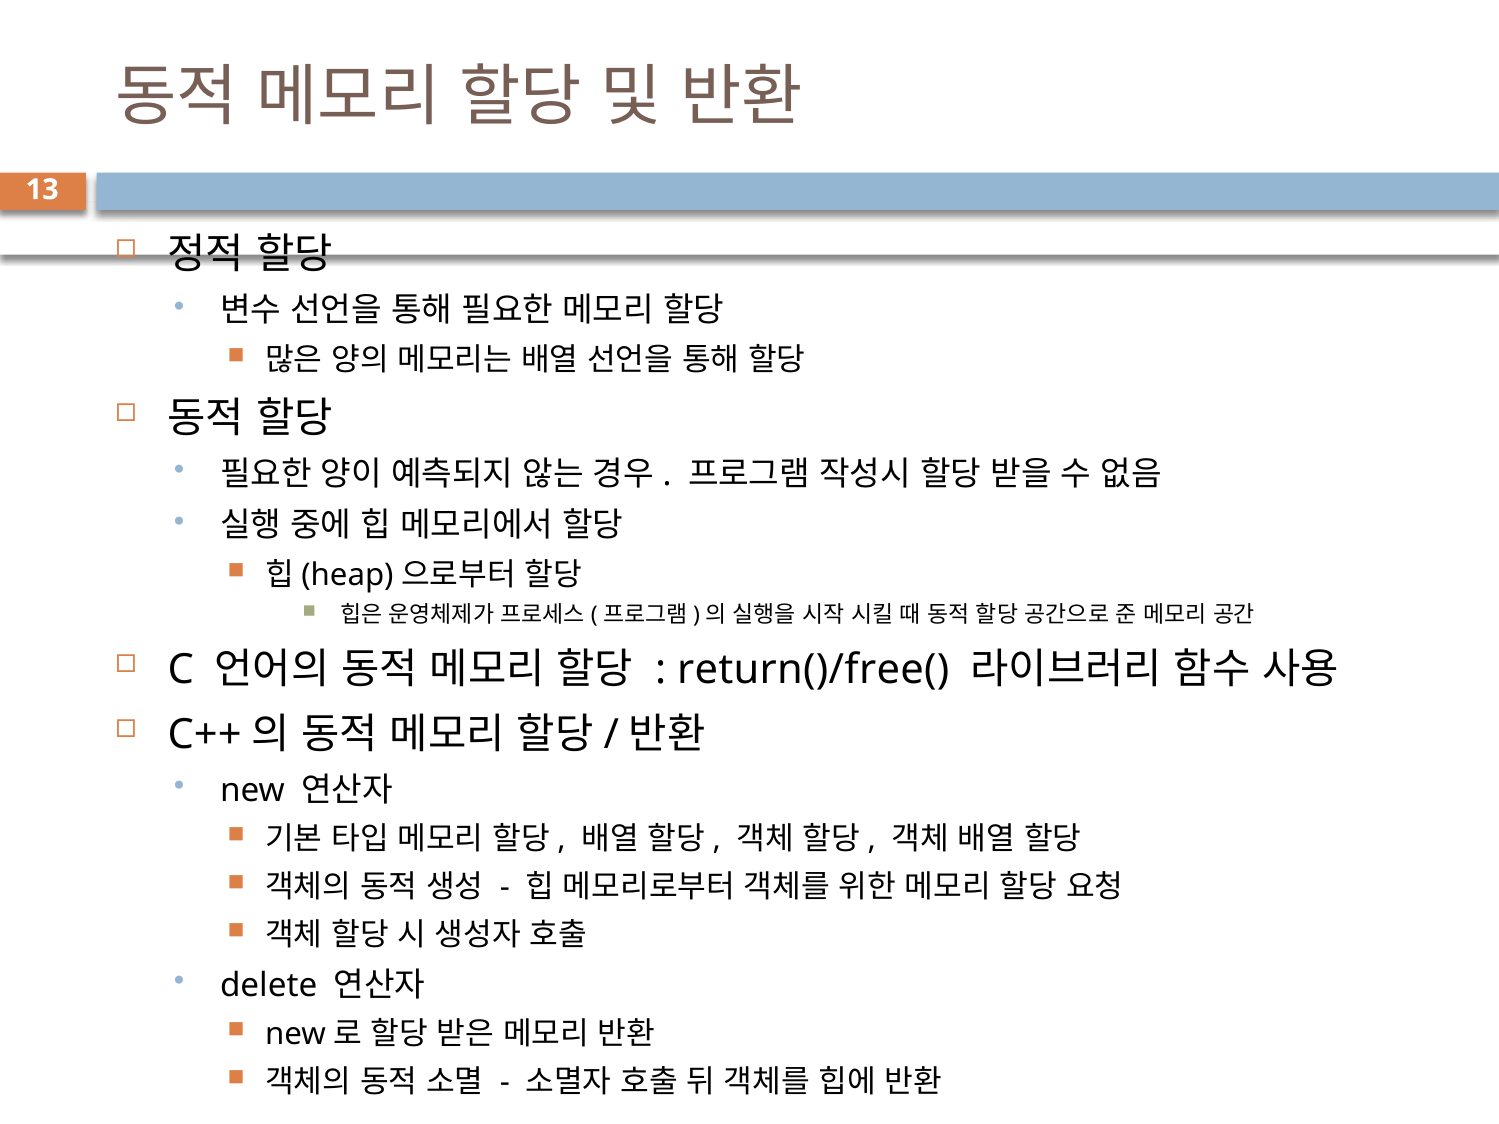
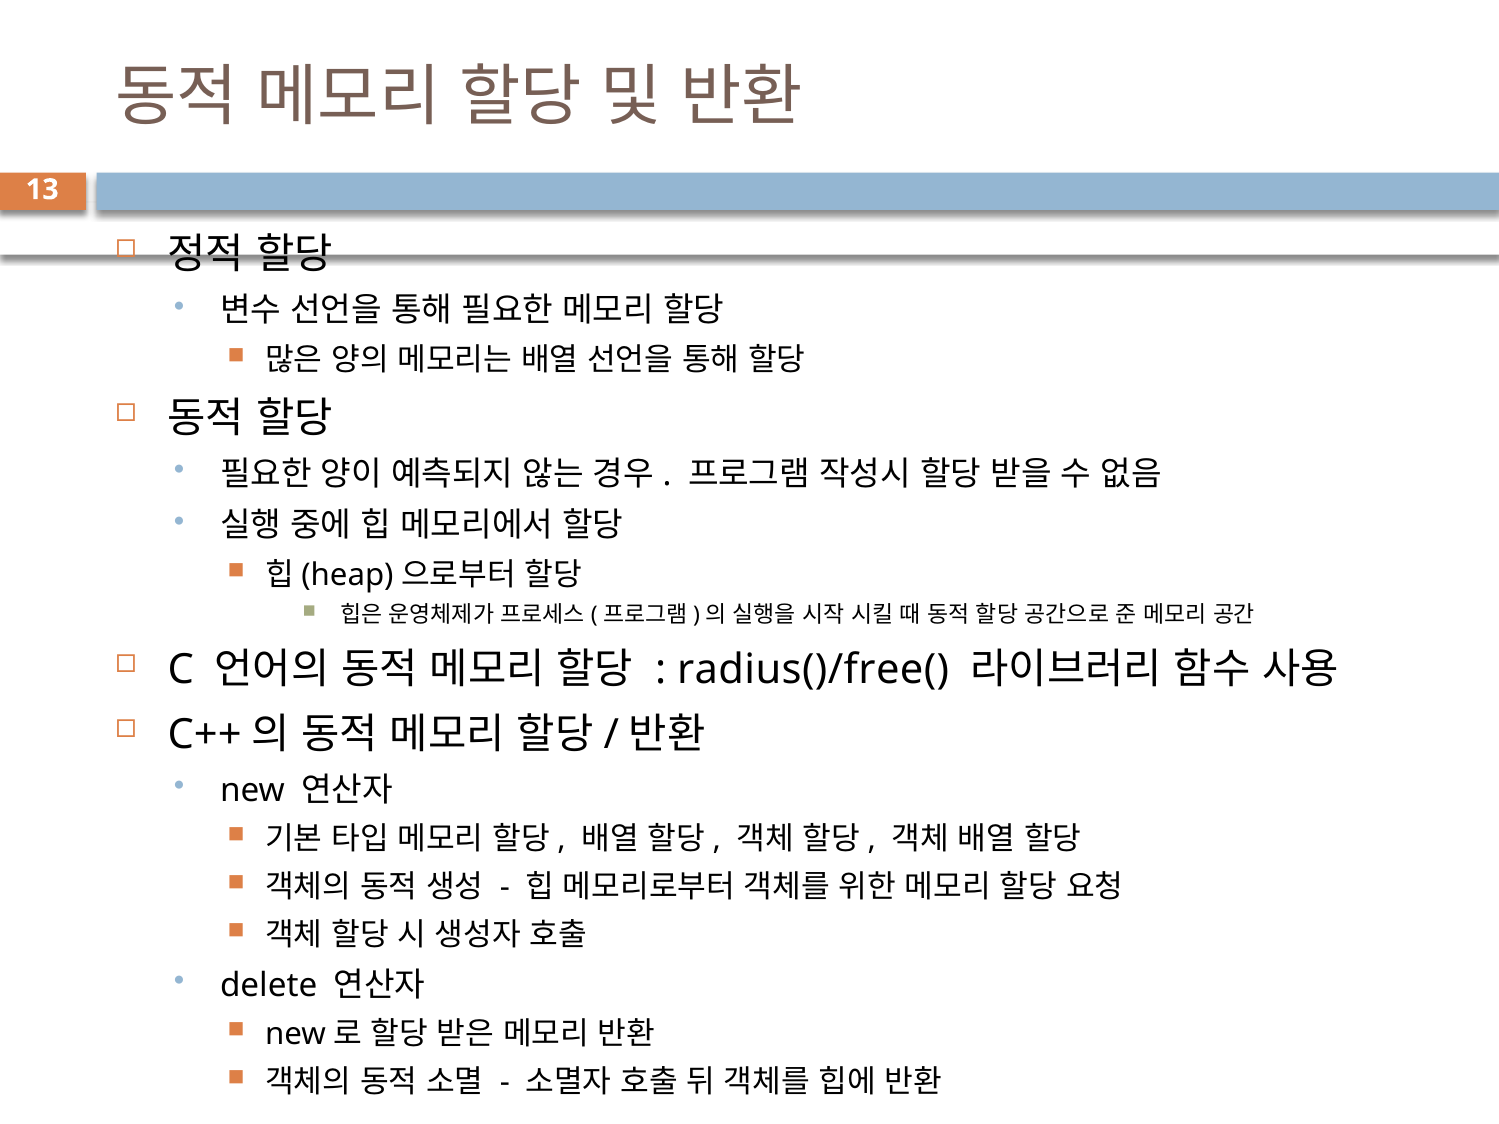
return()/free(: return()/free( -> radius()/free( (813, 670)
